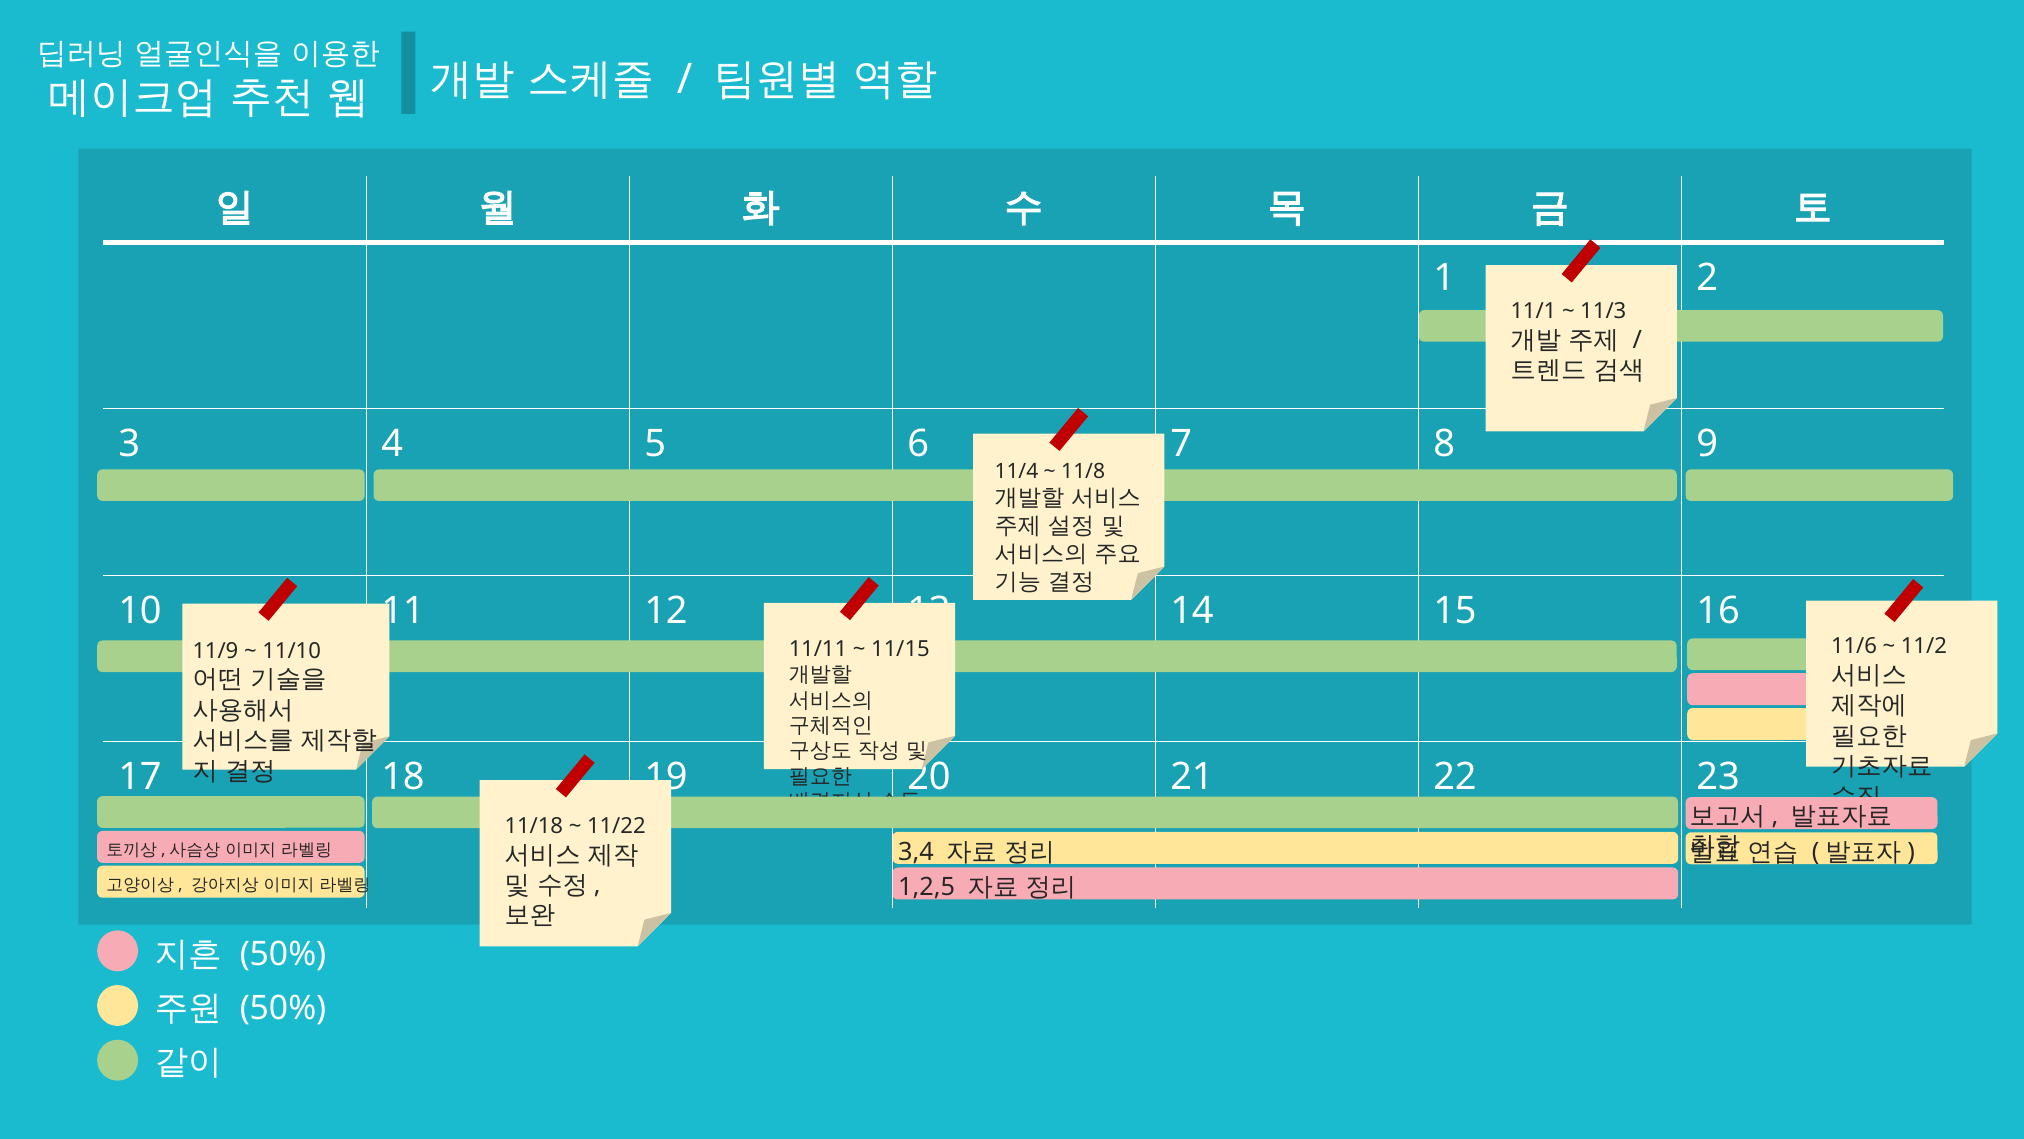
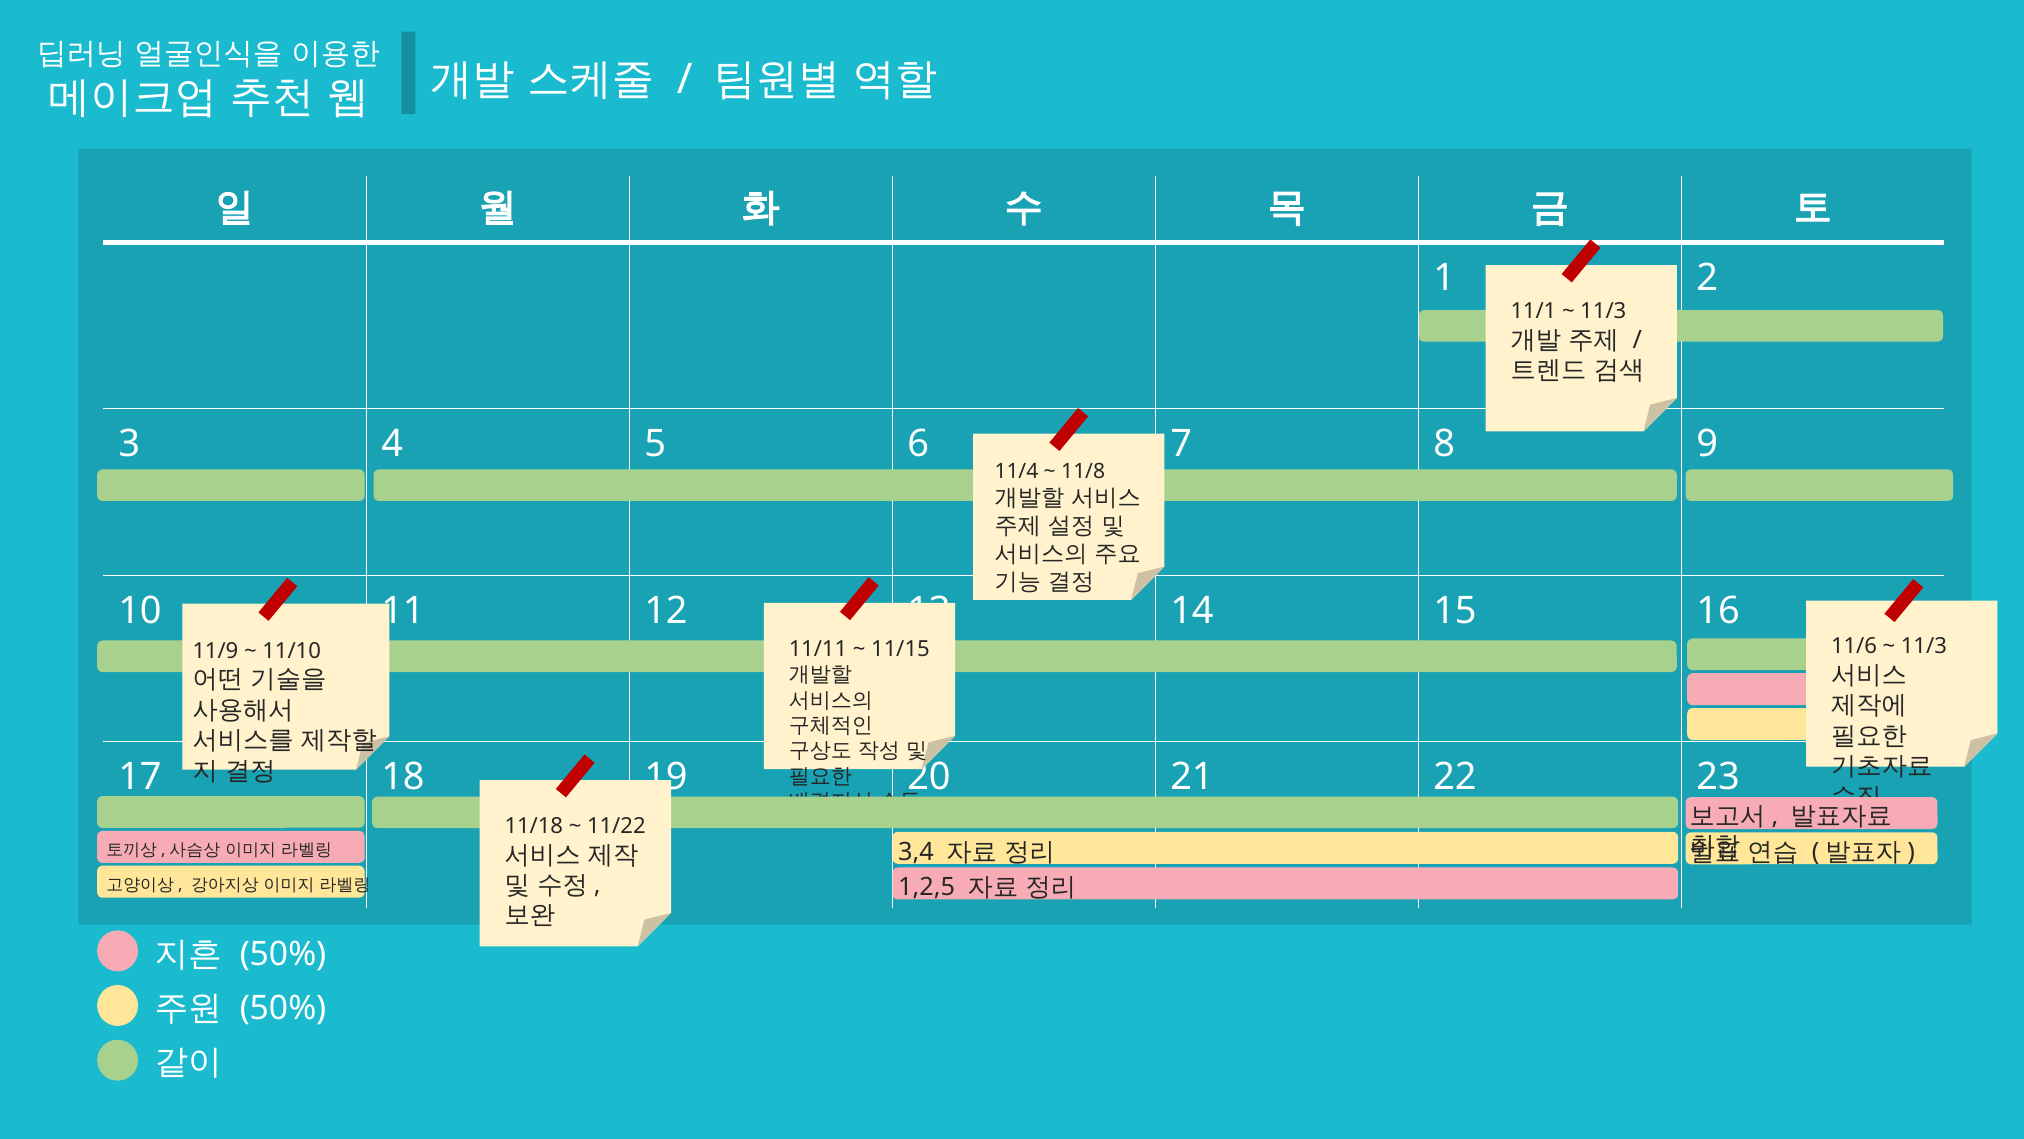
11/2: 11/2 -> 11/3 (1924, 646)
